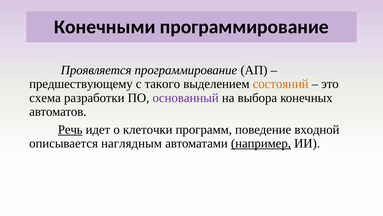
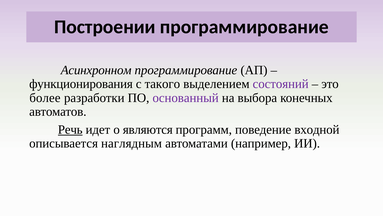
Конечными: Конечными -> Построении (105, 27)
Проявляется: Проявляется -> Асинхронном (96, 70)
предшествующему: предшествующему -> функционирования (81, 84)
состояний colour: orange -> purple (281, 84)
схема: схема -> более (45, 98)
клеточки: клеточки -> являются (148, 129)
например underline: present -> none (261, 143)
